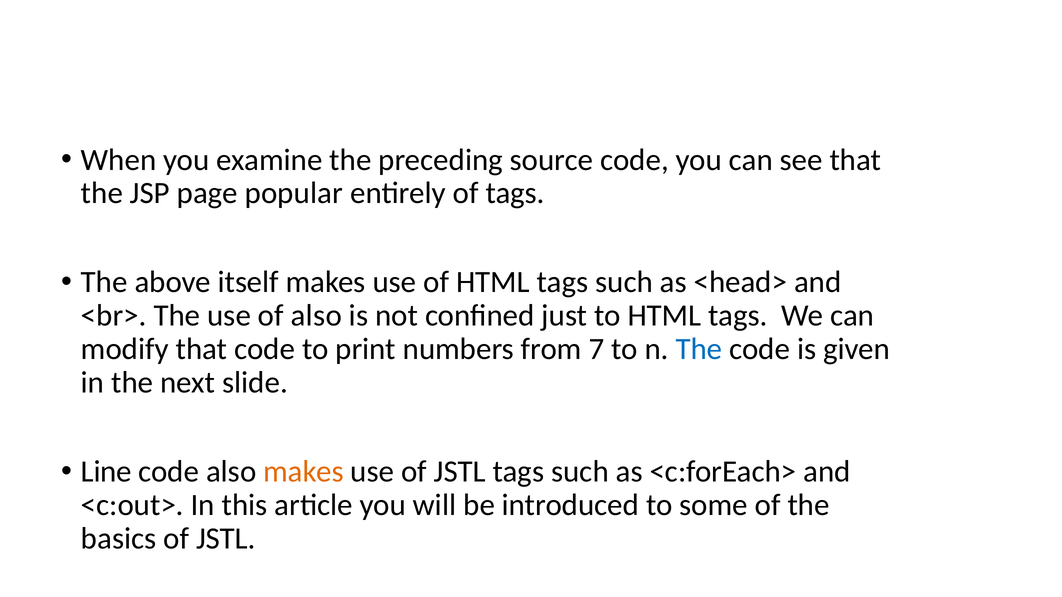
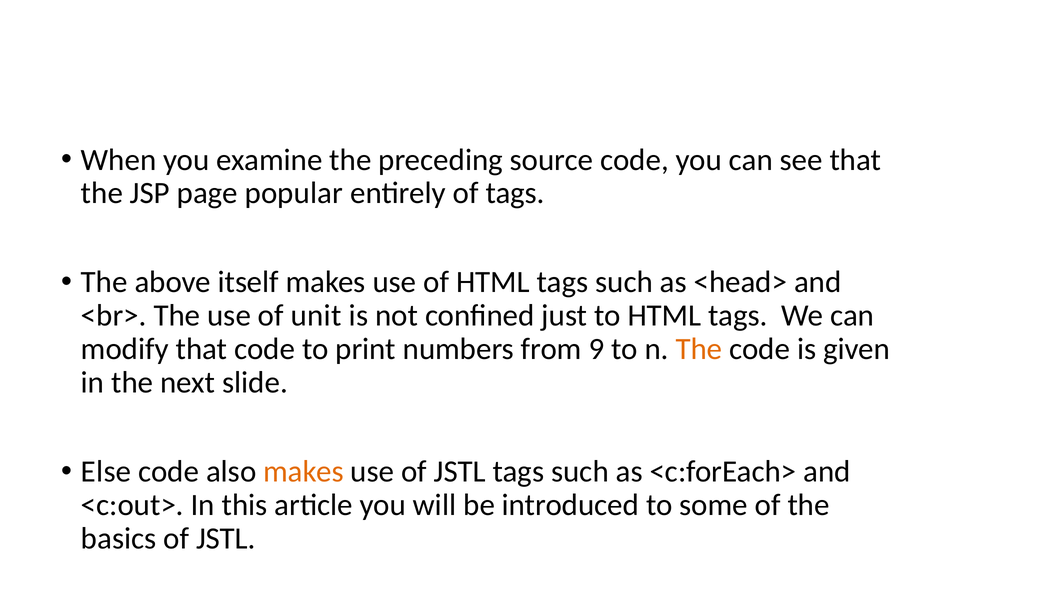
of also: also -> unit (316, 316)
7: 7 -> 9 (596, 349)
The colour: blue -> orange (699, 349)
Line: Line -> Else (106, 472)
